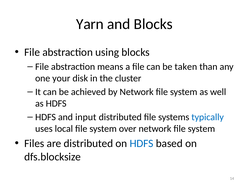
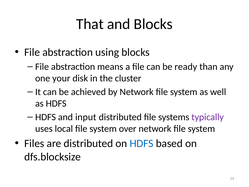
Yarn: Yarn -> That (90, 24)
taken: taken -> ready (186, 67)
typically colour: blue -> purple (208, 117)
